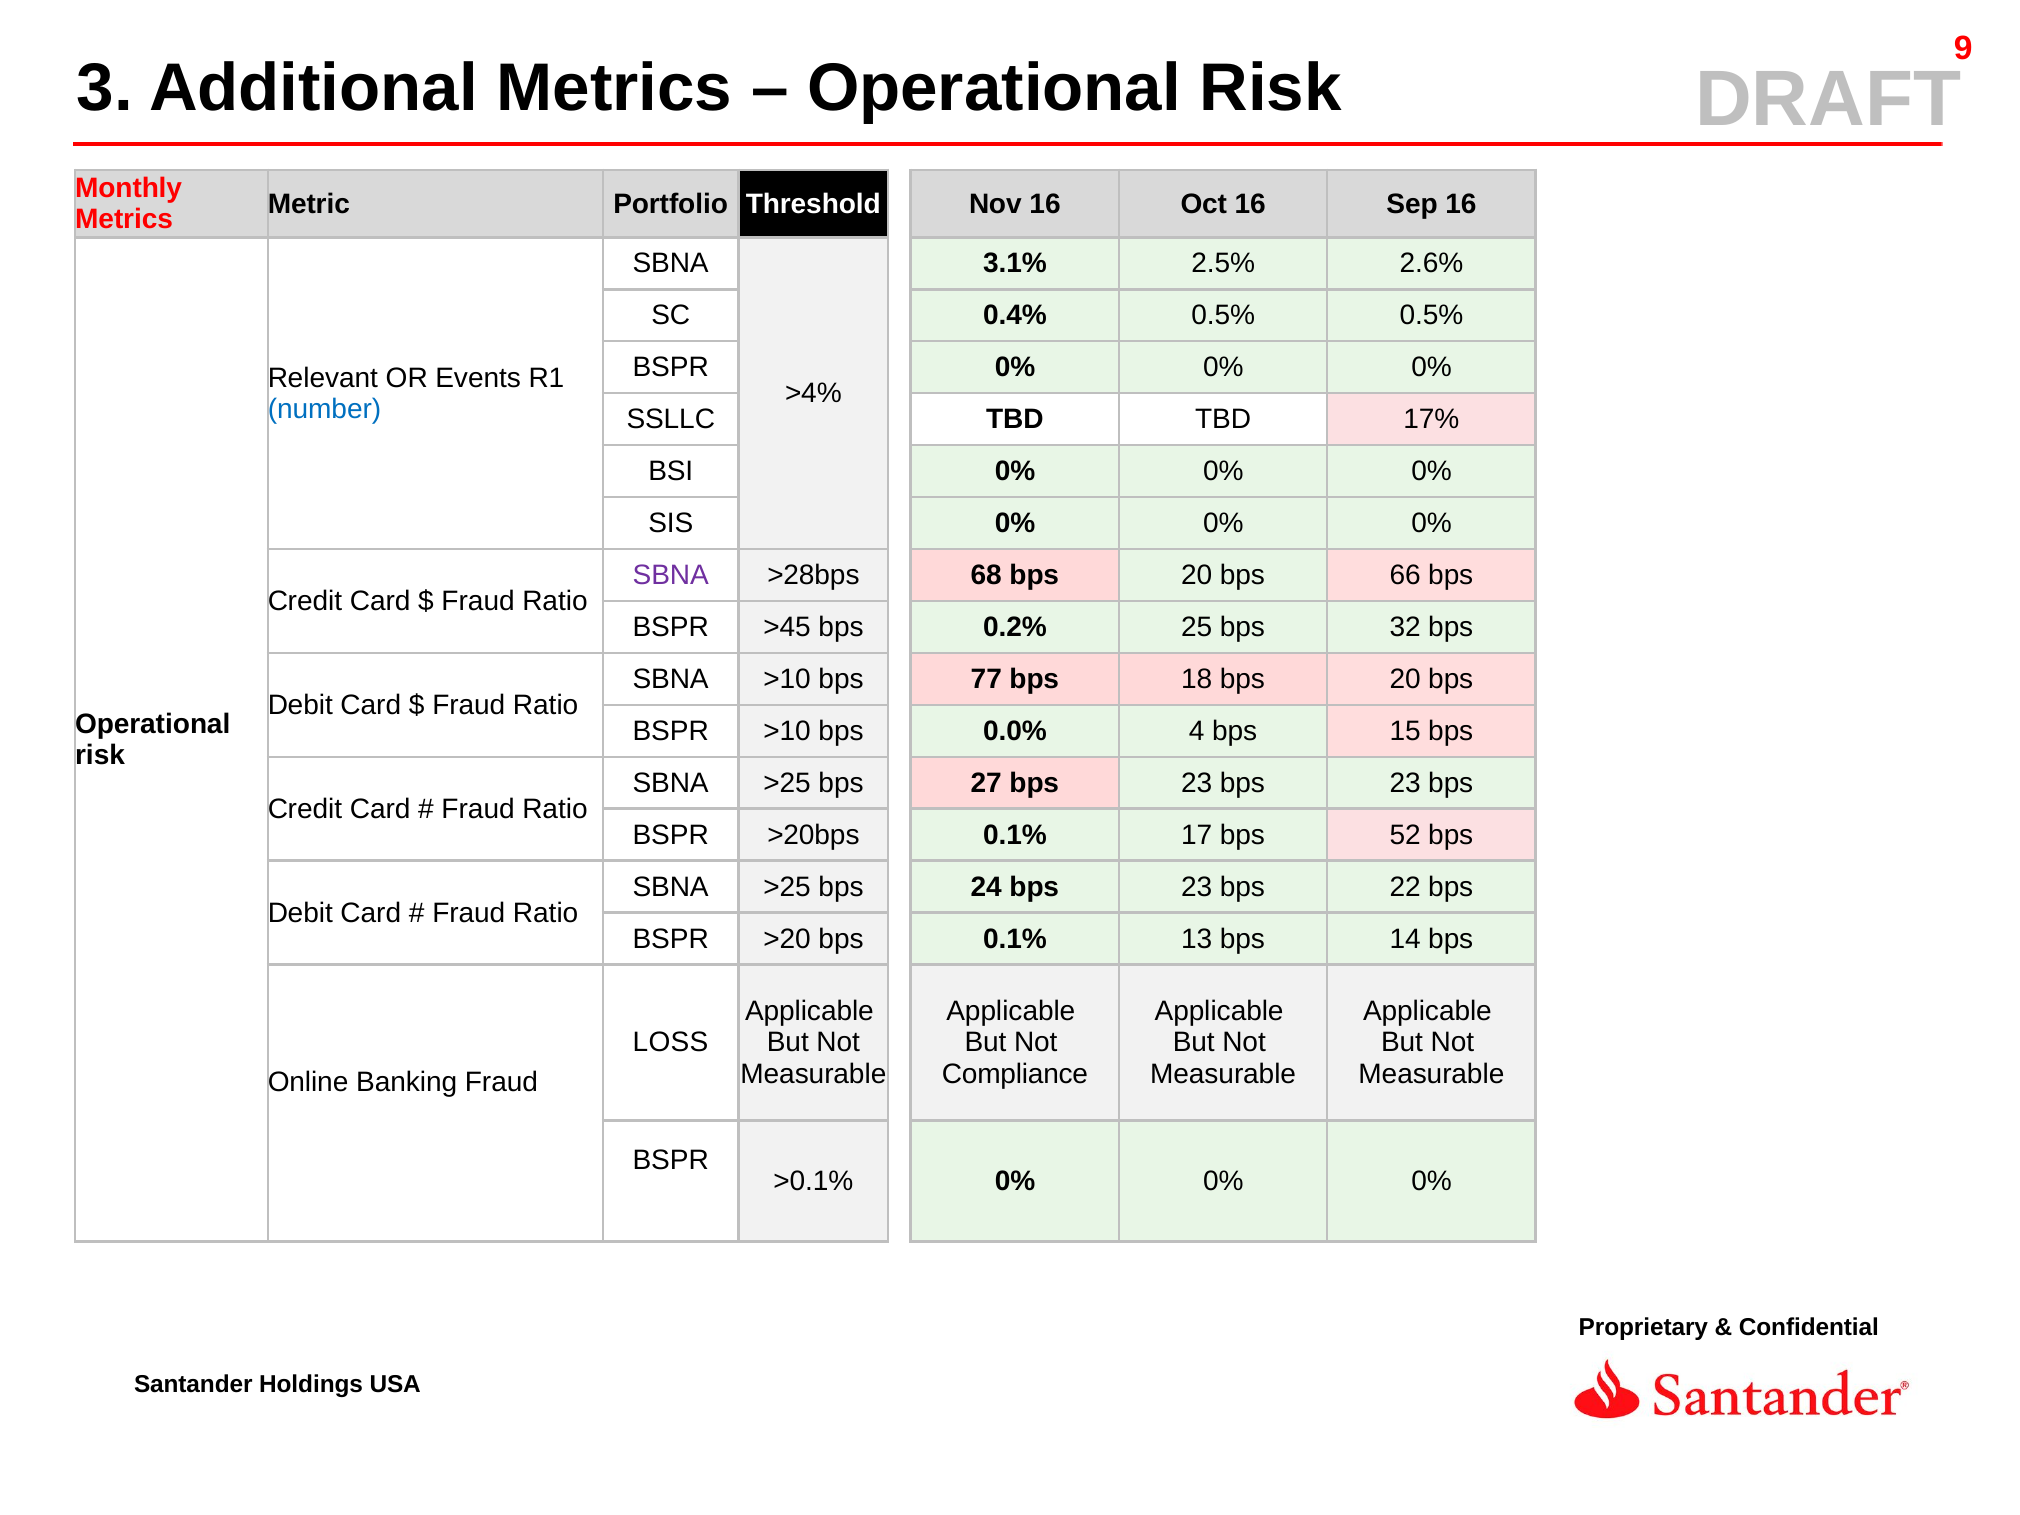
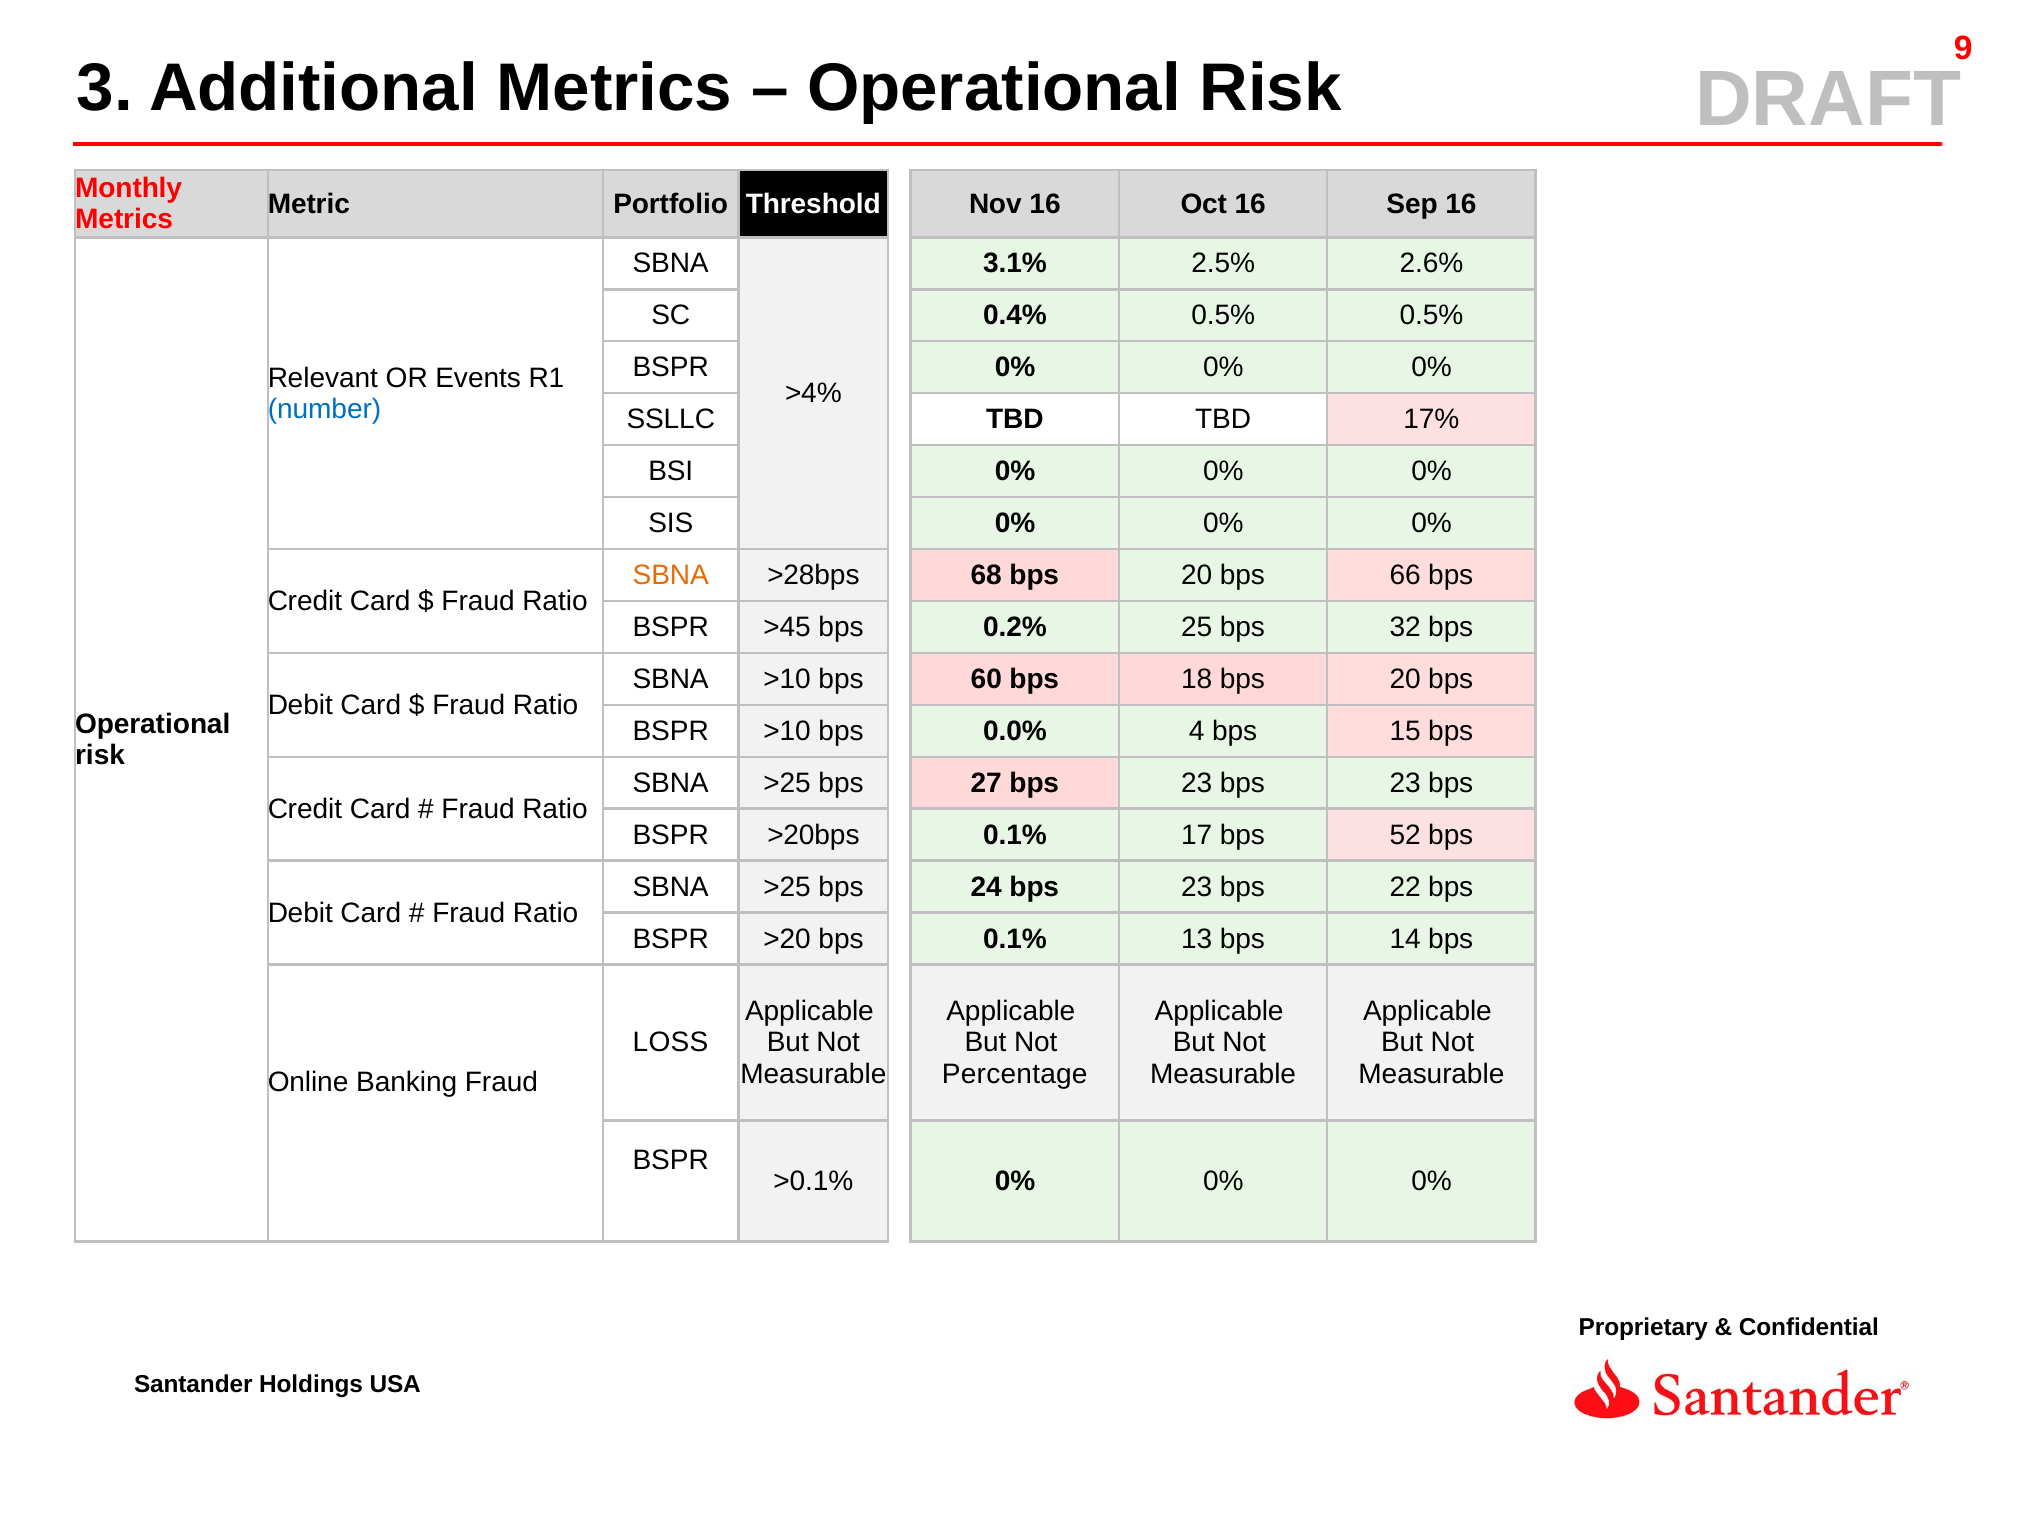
SBNA colour: purple -> orange (671, 575)
77: 77 -> 60 (986, 679)
Compliance: Compliance -> Percentage (1015, 1074)
